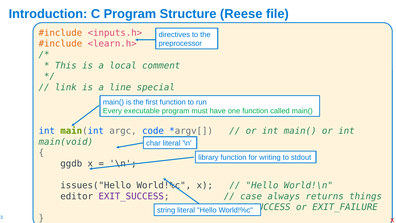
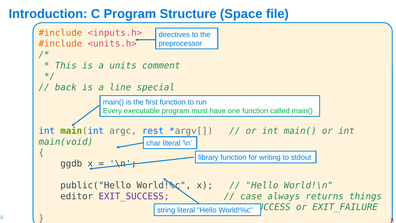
Reese: Reese -> Space (241, 14)
<learn.h>: <learn.h> -> <units.h> (112, 44)
local: local -> units (123, 65)
link: link -> back (66, 87)
code: code -> rest (153, 131)
issues("Hello: issues("Hello -> public("Hello (96, 185)
